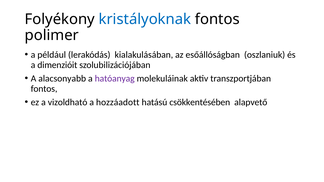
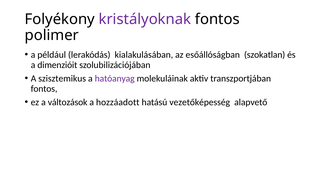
kristályoknak colour: blue -> purple (145, 19)
oszlaniuk: oszlaniuk -> szokatlan (265, 55)
alacsonyabb: alacsonyabb -> szisztemikus (62, 79)
vizoldható: vizoldható -> változások (68, 102)
csökkentésében: csökkentésében -> vezetőképesség (200, 102)
